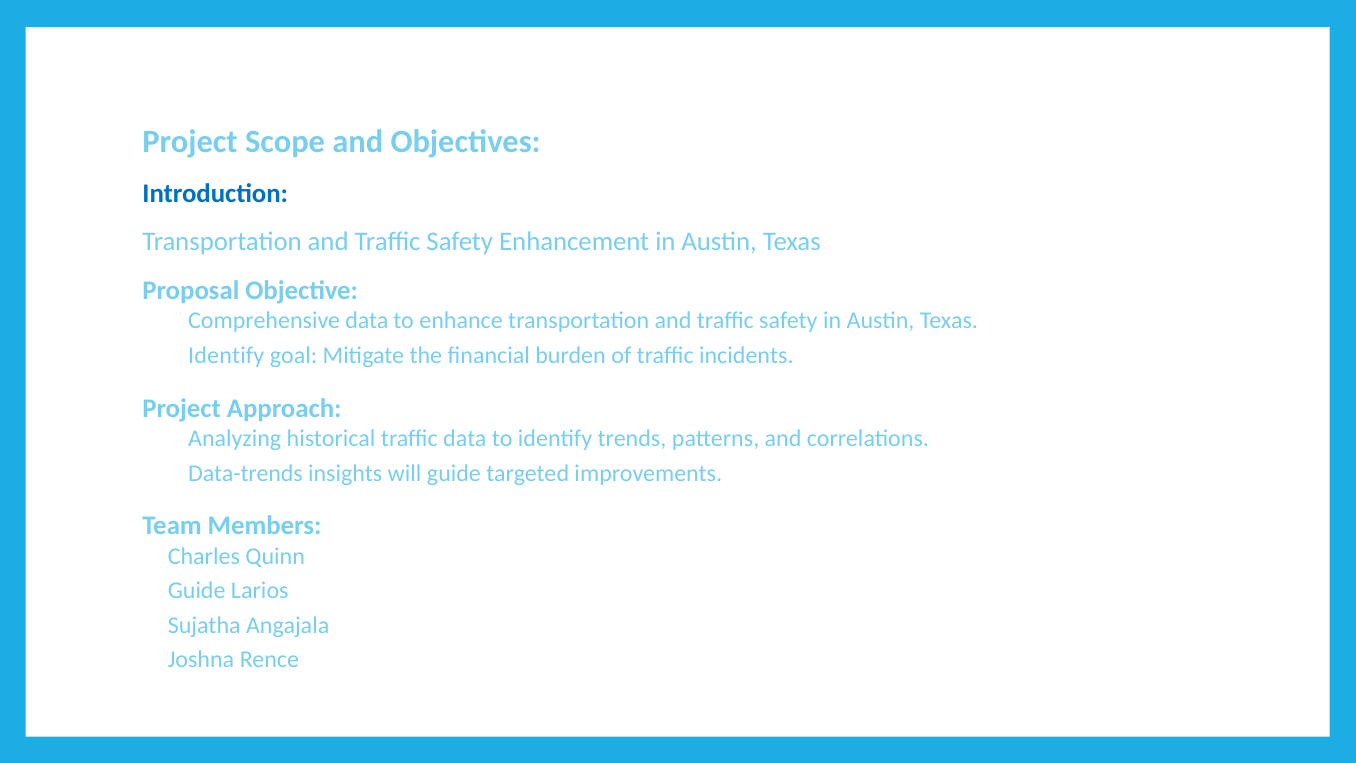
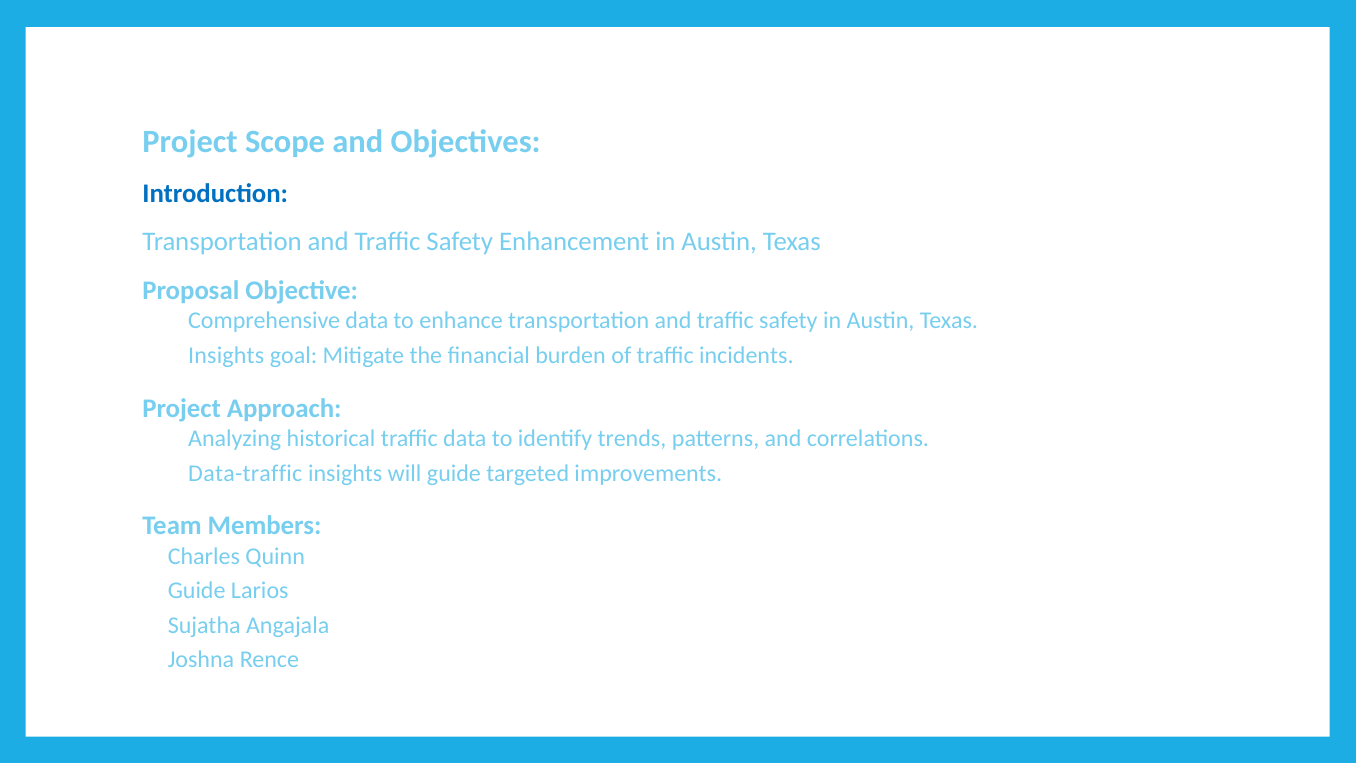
Identify: Identify -> Insights (226, 355)
Data-trends: Data-trends -> Data-traffic (245, 473)
